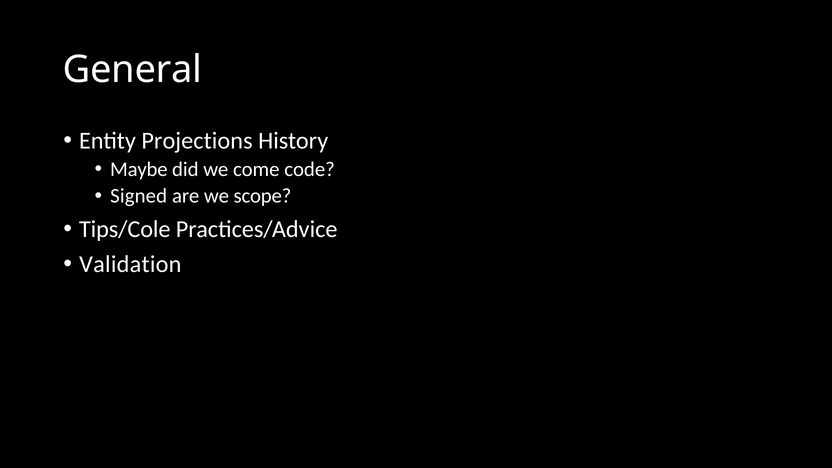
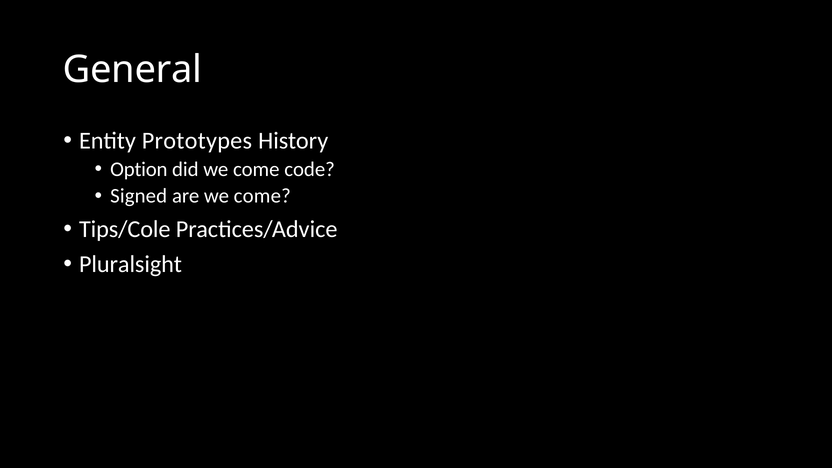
Projections: Projections -> Prototypes (197, 141)
Maybe: Maybe -> Option (139, 169)
are we scope: scope -> come (262, 196)
Validation: Validation -> Pluralsight (131, 264)
